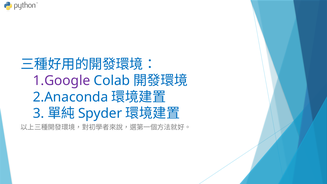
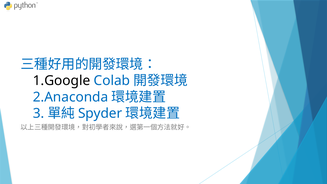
1.Google colour: purple -> black (62, 81)
